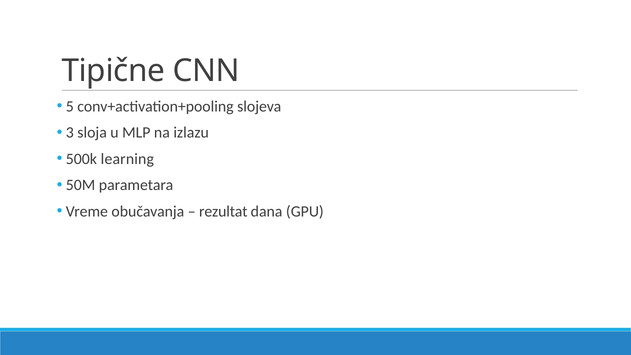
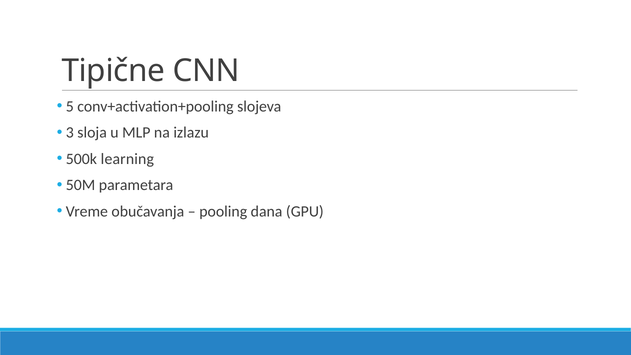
rezultat: rezultat -> pooling (223, 211)
